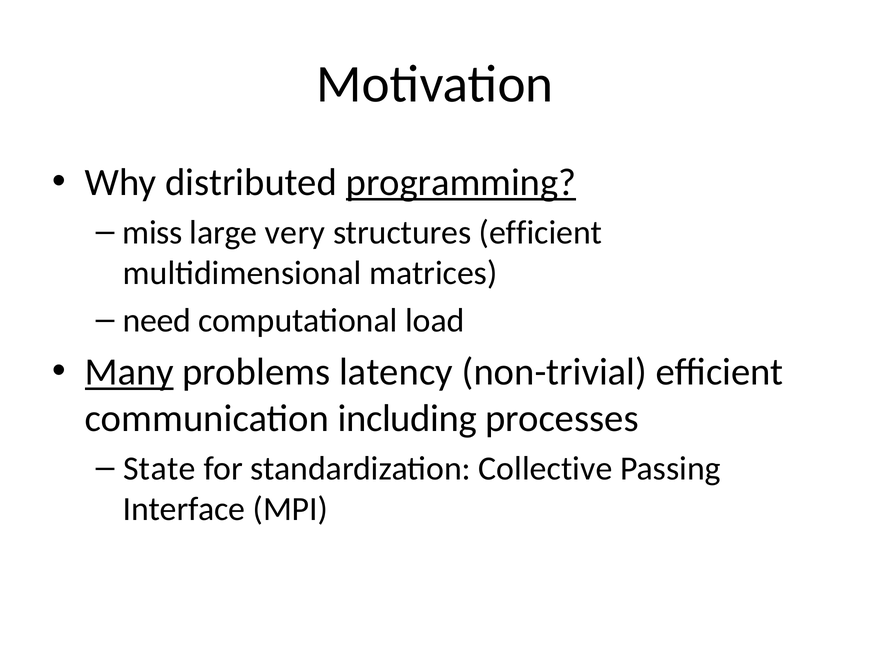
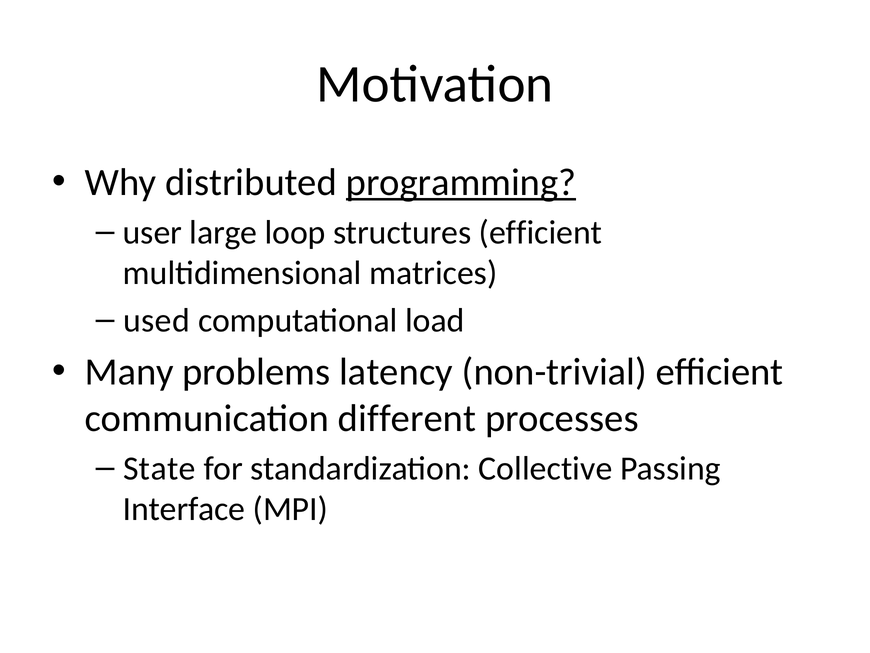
miss: miss -> user (152, 232)
very: very -> loop (295, 232)
need: need -> used (157, 320)
Many underline: present -> none (129, 372)
including: including -> different (407, 418)
